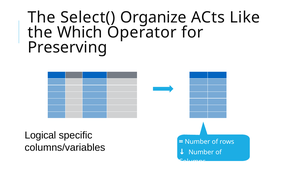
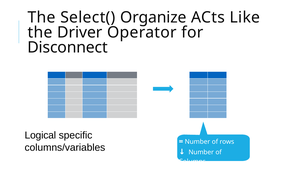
Which: Which -> Driver (80, 32)
Preserving: Preserving -> Disconnect (68, 48)
